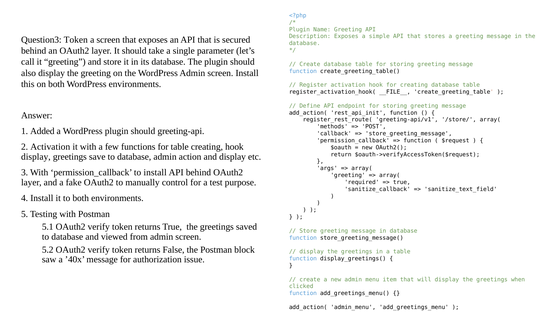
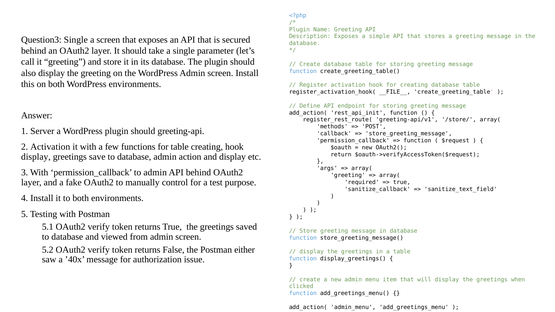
Question3 Token: Token -> Single (76, 40)
Added: Added -> Server (42, 131)
to install: install -> admin (155, 173)
block: block -> either (245, 250)
